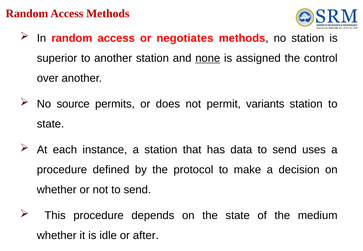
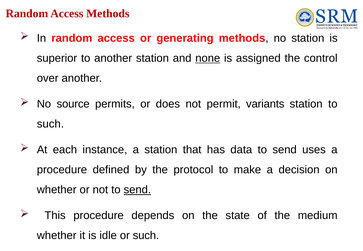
negotiates: negotiates -> generating (185, 38)
state: state -> such (50, 124)
send underline: none -> present (137, 190)
or after: after -> such (146, 236)
